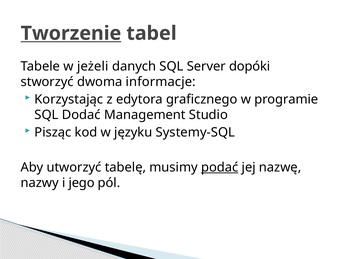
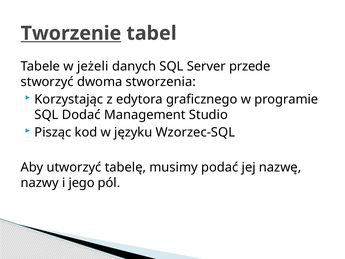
dopóki: dopóki -> przede (250, 66)
informacje: informacje -> stworzenia (161, 82)
Systemy-SQL: Systemy-SQL -> Wzorzec-SQL (195, 132)
podać underline: present -> none (220, 167)
